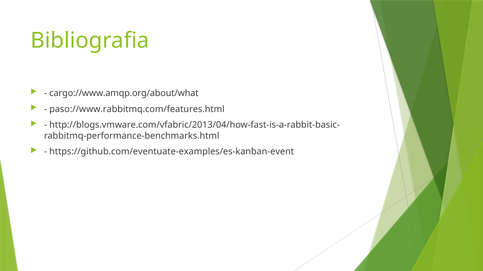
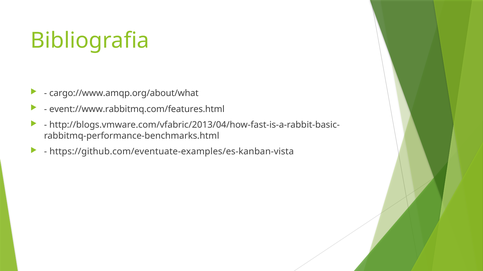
paso://www.rabbitmq.com/features.html: paso://www.rabbitmq.com/features.html -> event://www.rabbitmq.com/features.html (137, 109)
https://github.com/eventuate-examples/es-kanban-event: https://github.com/eventuate-examples/es-kanban-event -> https://github.com/eventuate-examples/es-kanban-vista (172, 152)
